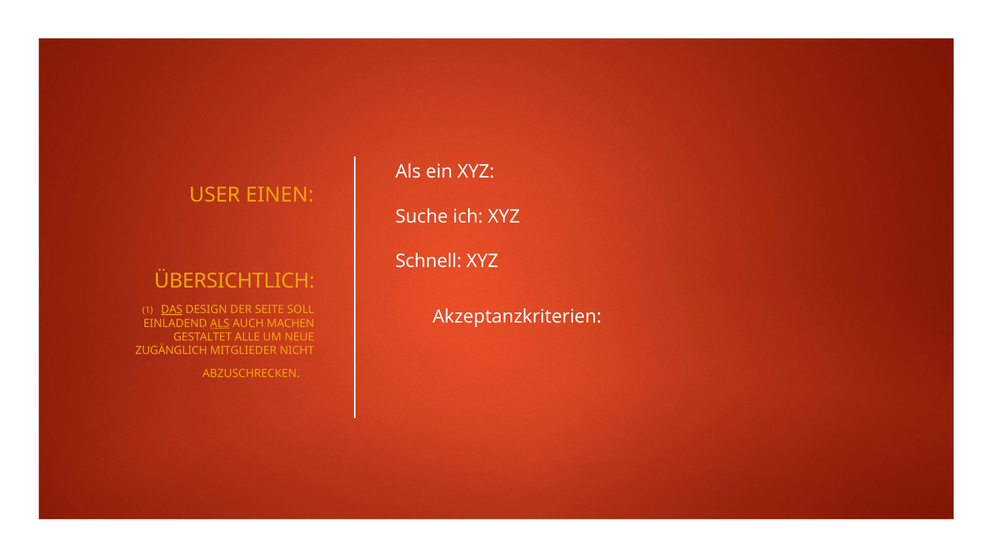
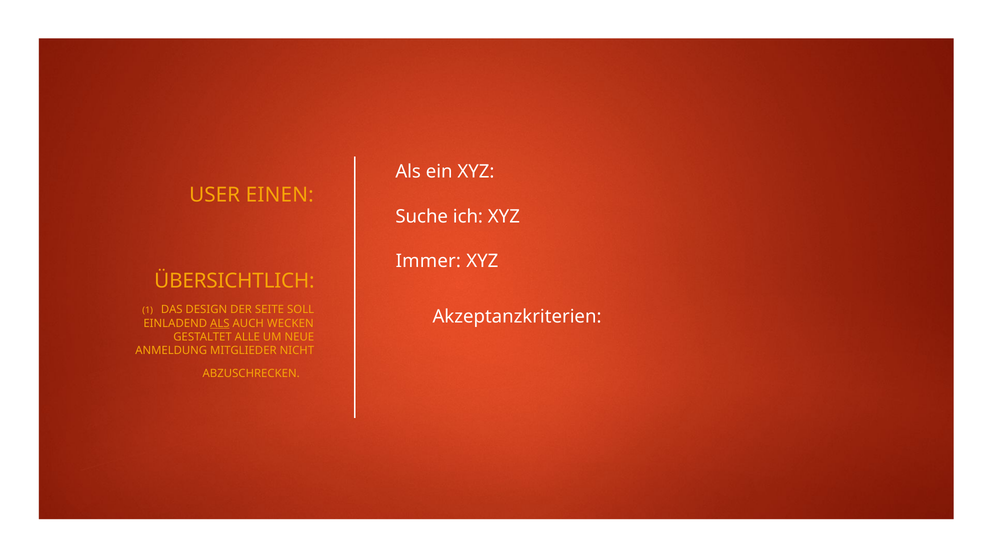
Schnell: Schnell -> Immer (428, 261)
DAS underline: present -> none (172, 310)
MACHEN: MACHEN -> WECKEN (290, 324)
ZUGÄNGLICH: ZUGÄNGLICH -> ANMELDUNG (171, 351)
